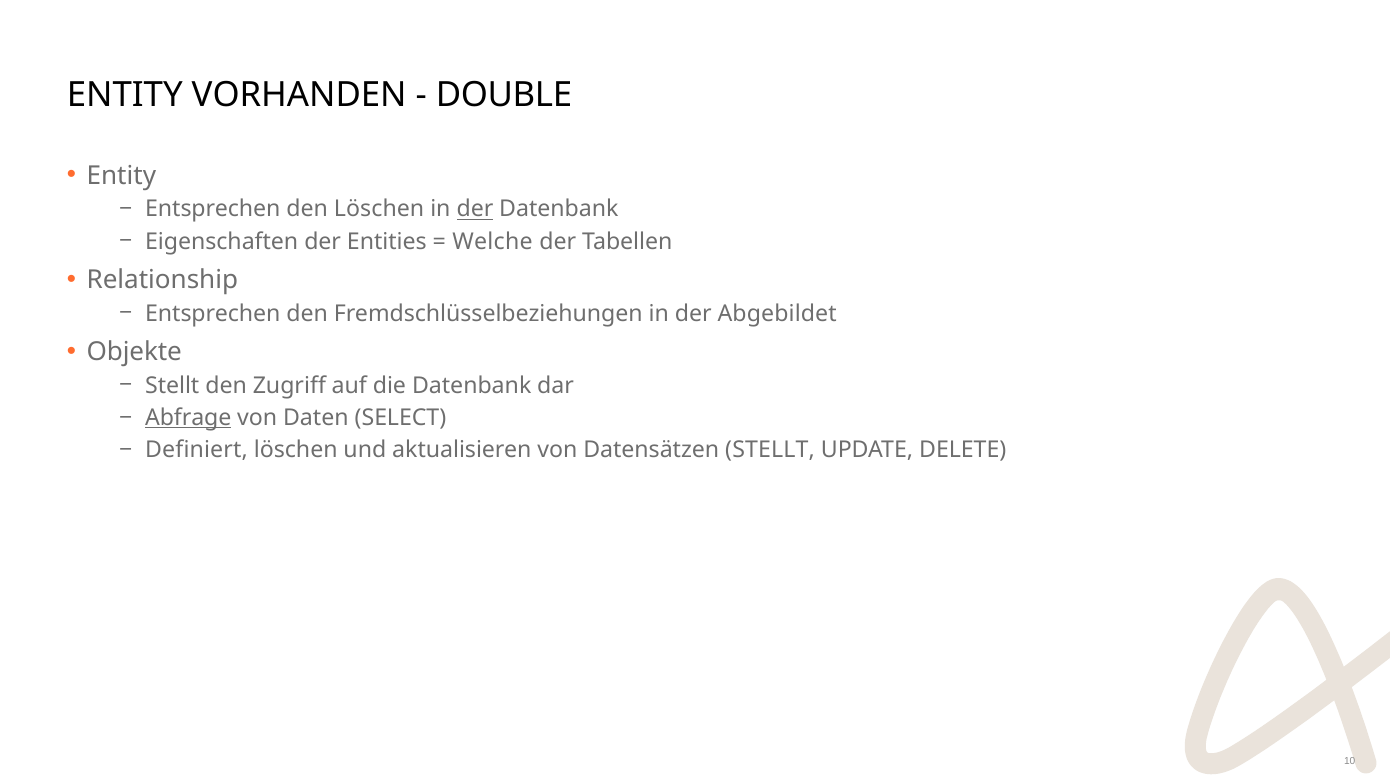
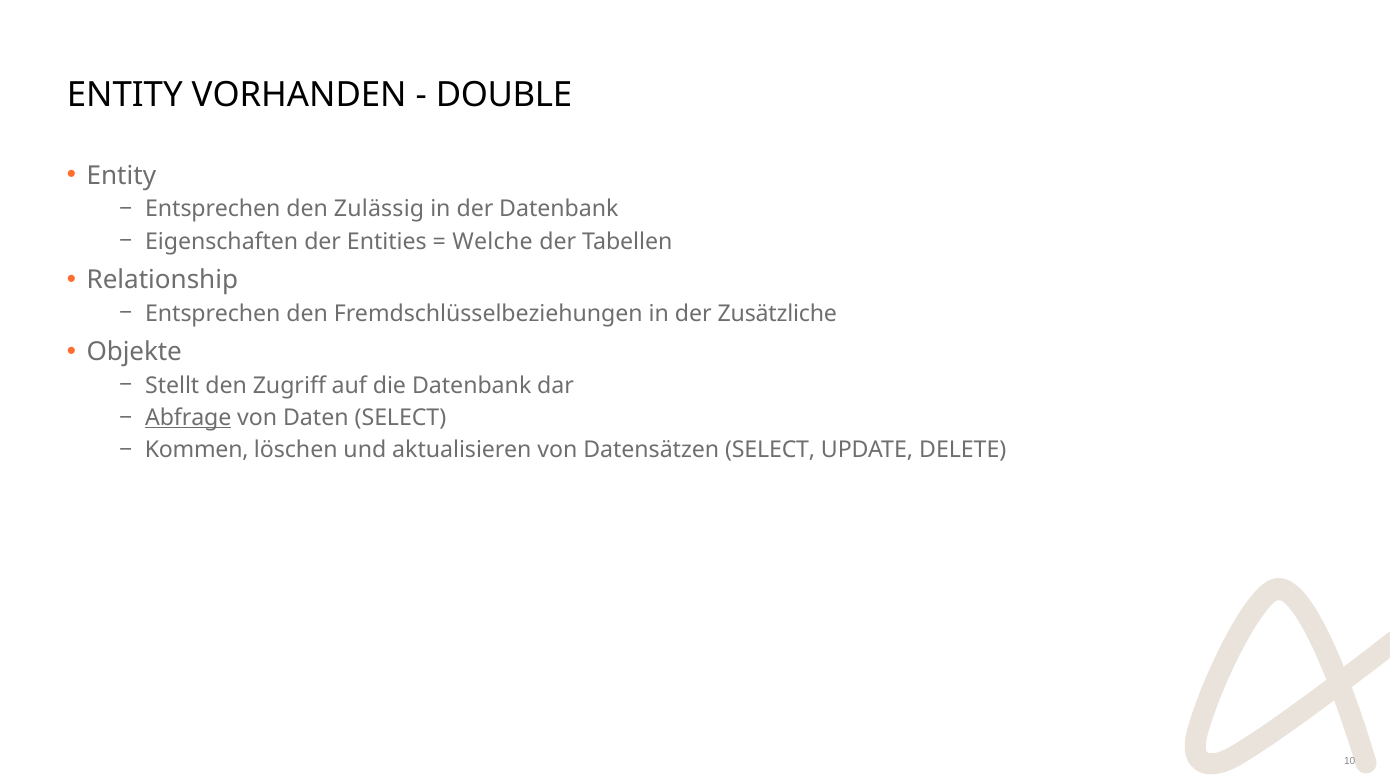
den Löschen: Löschen -> Zulässig (379, 209)
der underline: present -> none (475, 209)
Abgebildet: Abgebildet -> Zusätzliche (777, 314)
Definiert: Definiert -> Kommen (197, 450)
Datensätzen STELLT: STELLT -> SELECT (770, 450)
